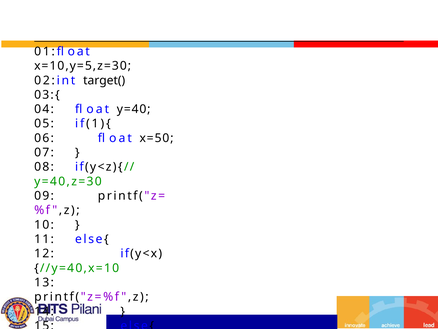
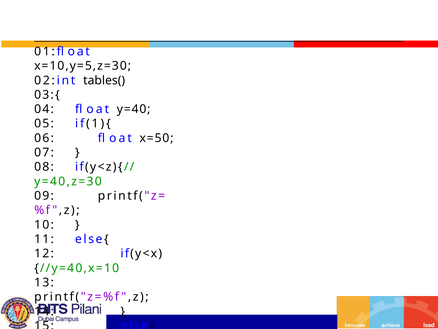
target(: target( -> tables( (104, 80)
